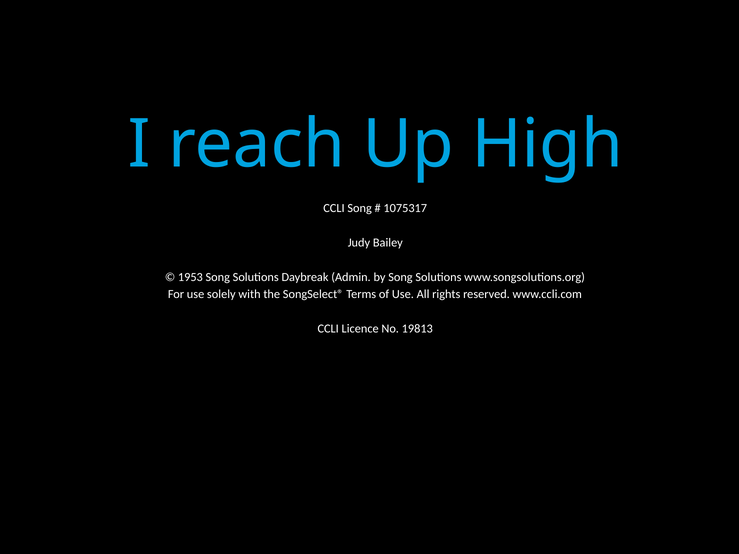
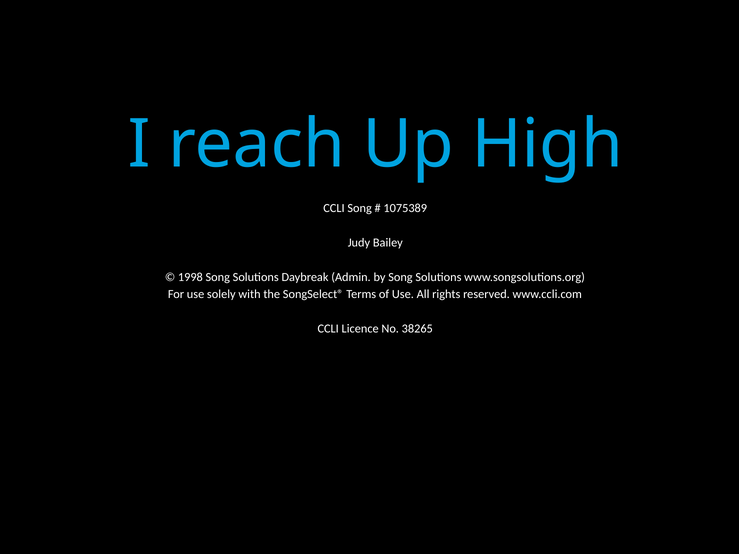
1075317: 1075317 -> 1075389 (405, 208)
1953: 1953 -> 1998 (190, 277)
19813: 19813 -> 38265 (417, 329)
